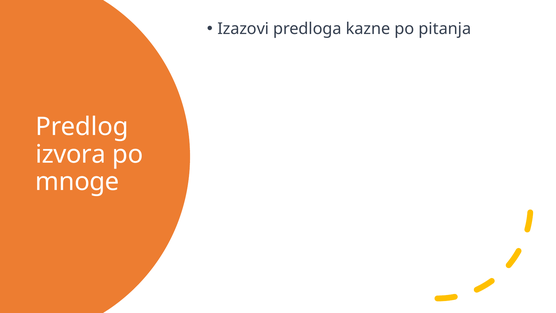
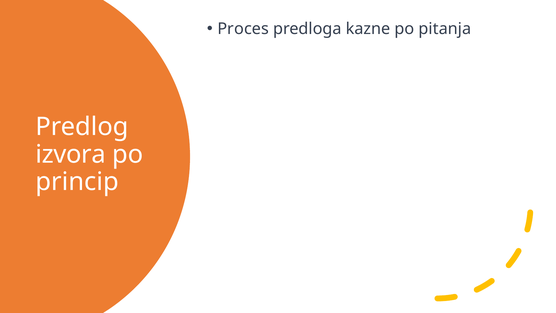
Izazovi: Izazovi -> Proces (243, 29)
mnoge: mnoge -> princip (77, 182)
